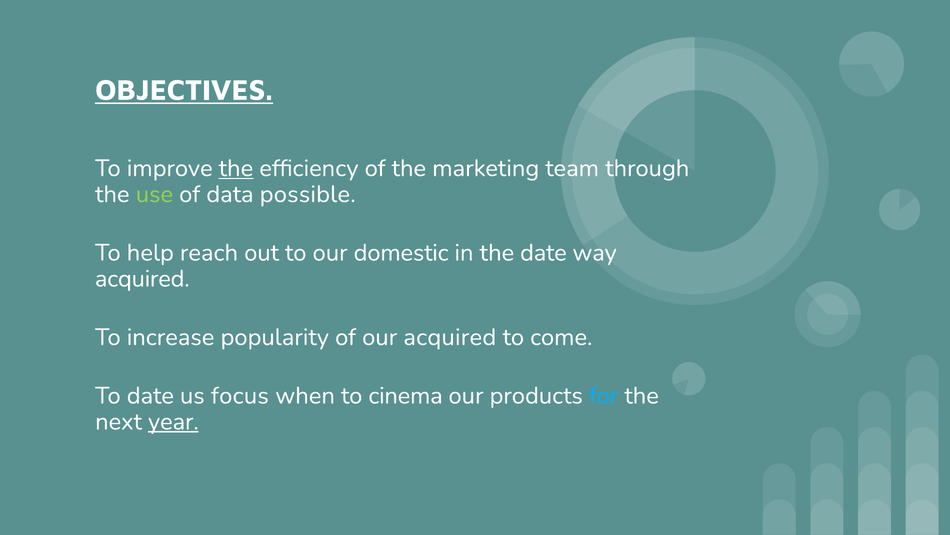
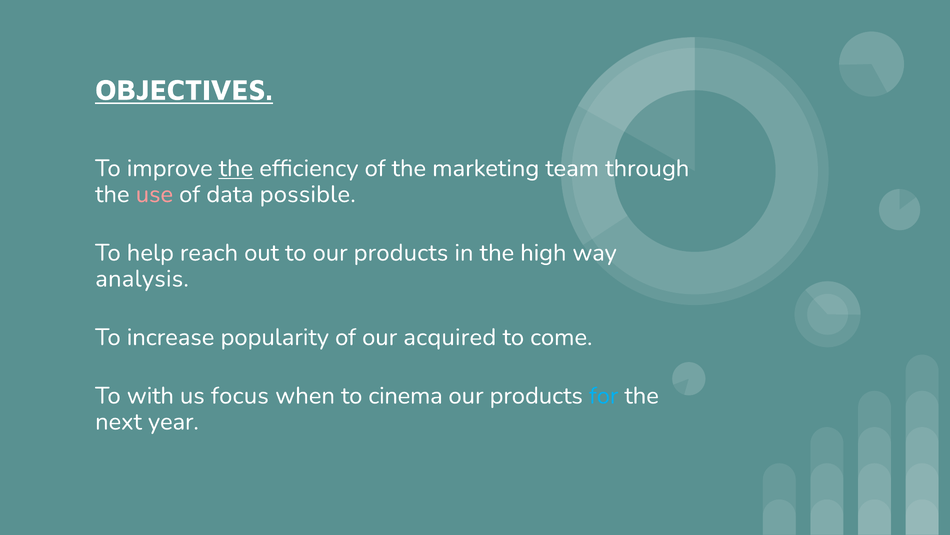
use colour: light green -> pink (154, 194)
to our domestic: domestic -> products (401, 252)
the date: date -> high (543, 252)
acquired: acquired -> analysis (142, 278)
To date: date -> with (150, 395)
year underline: present -> none (173, 421)
